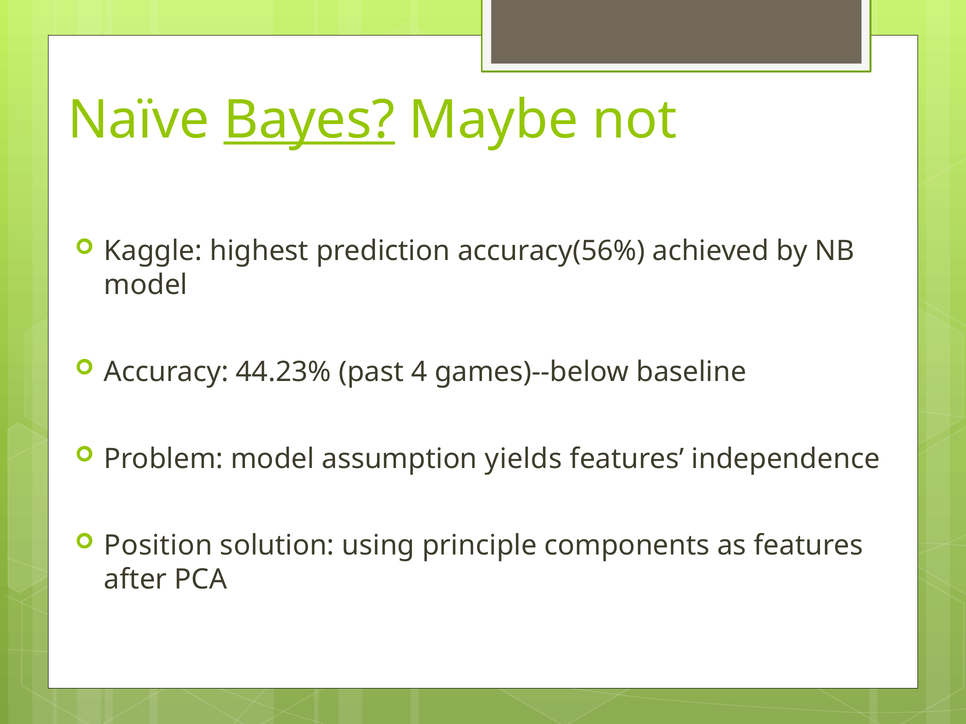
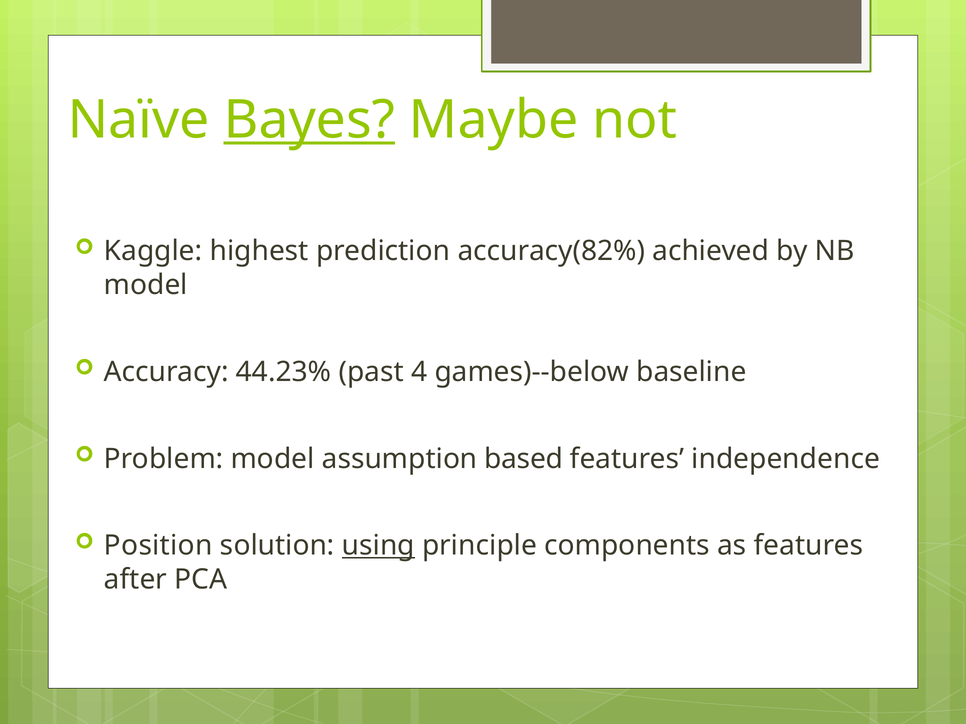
accuracy(56%: accuracy(56% -> accuracy(82% (551, 251)
yields: yields -> based (524, 459)
using underline: none -> present (378, 546)
